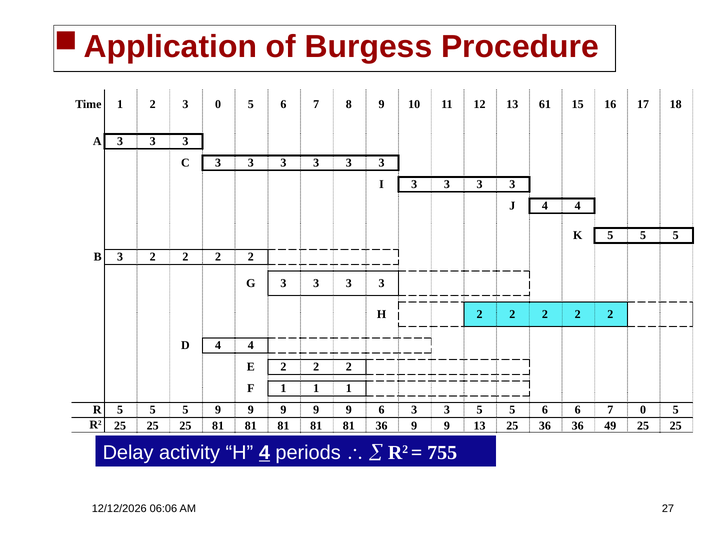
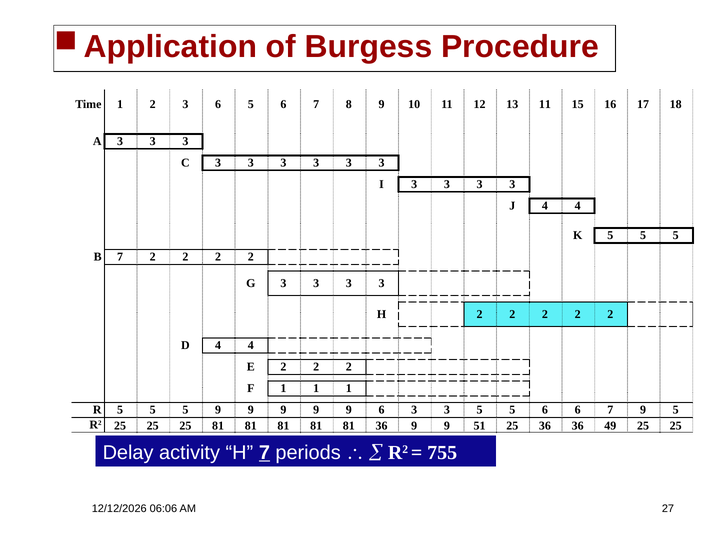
3 0: 0 -> 6 (218, 105)
13 61: 61 -> 11 (545, 105)
B 3: 3 -> 7 (120, 257)
7 0: 0 -> 9 (643, 411)
9 13: 13 -> 51 (480, 426)
H 4: 4 -> 7 (264, 453)
